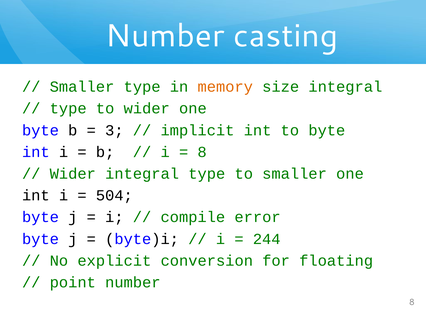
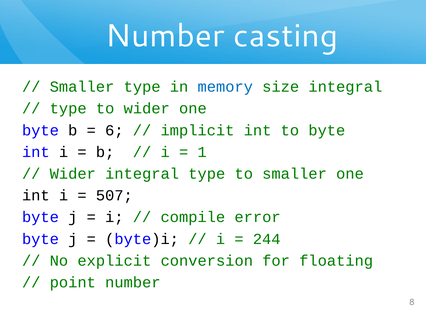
memory colour: orange -> blue (225, 87)
3: 3 -> 6 (114, 131)
8: 8 -> 1 (202, 152)
504: 504 -> 507 (114, 196)
